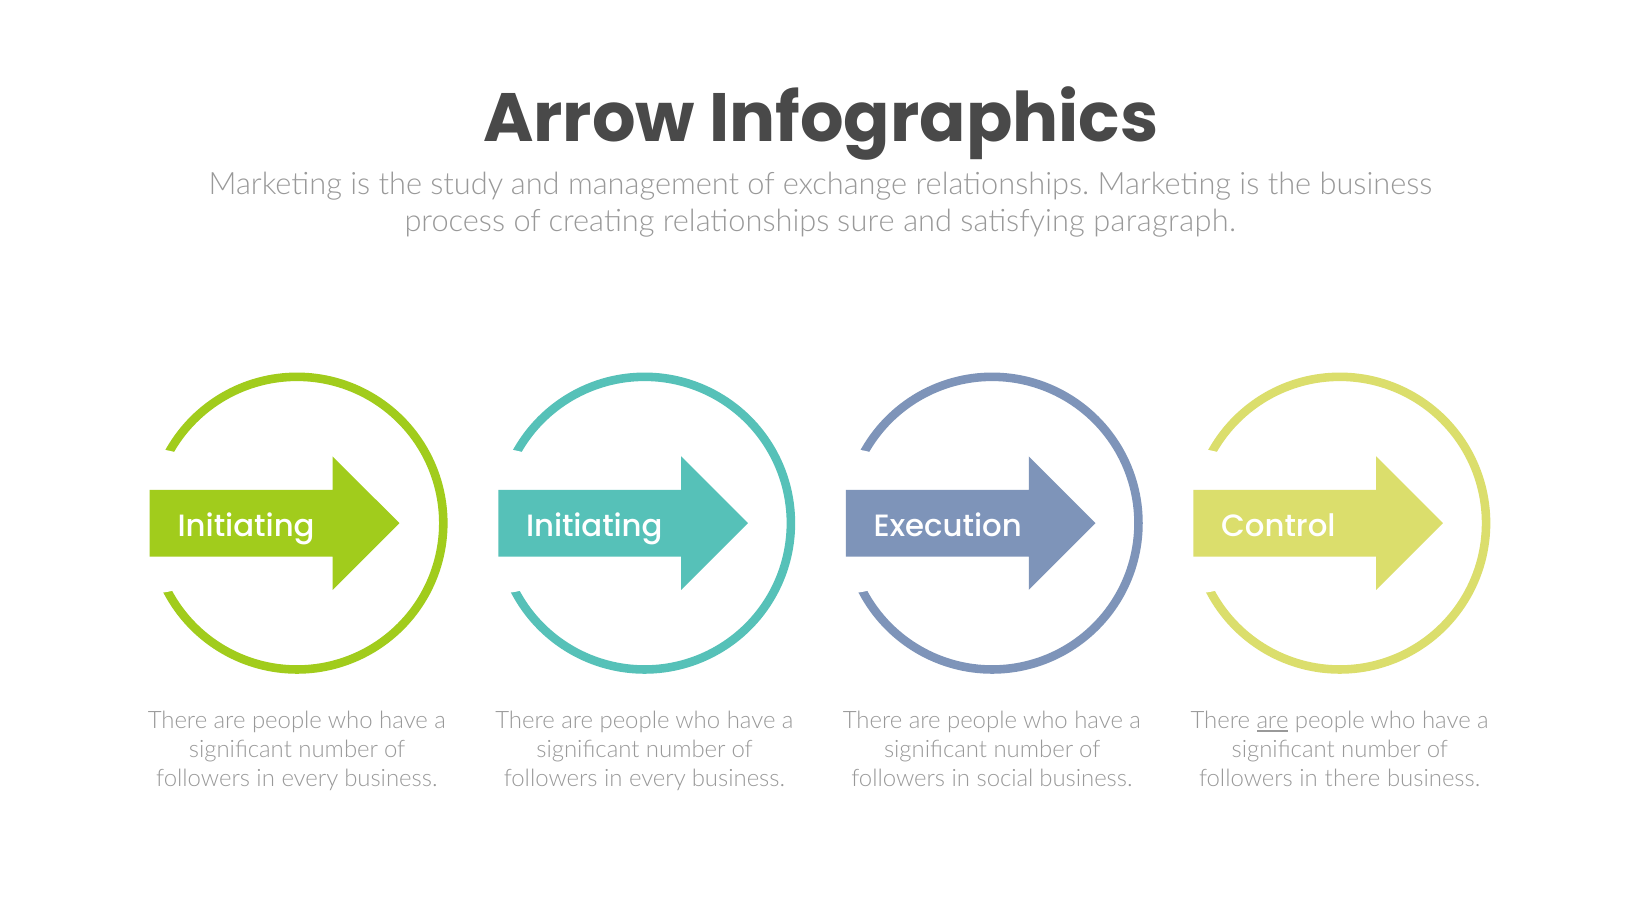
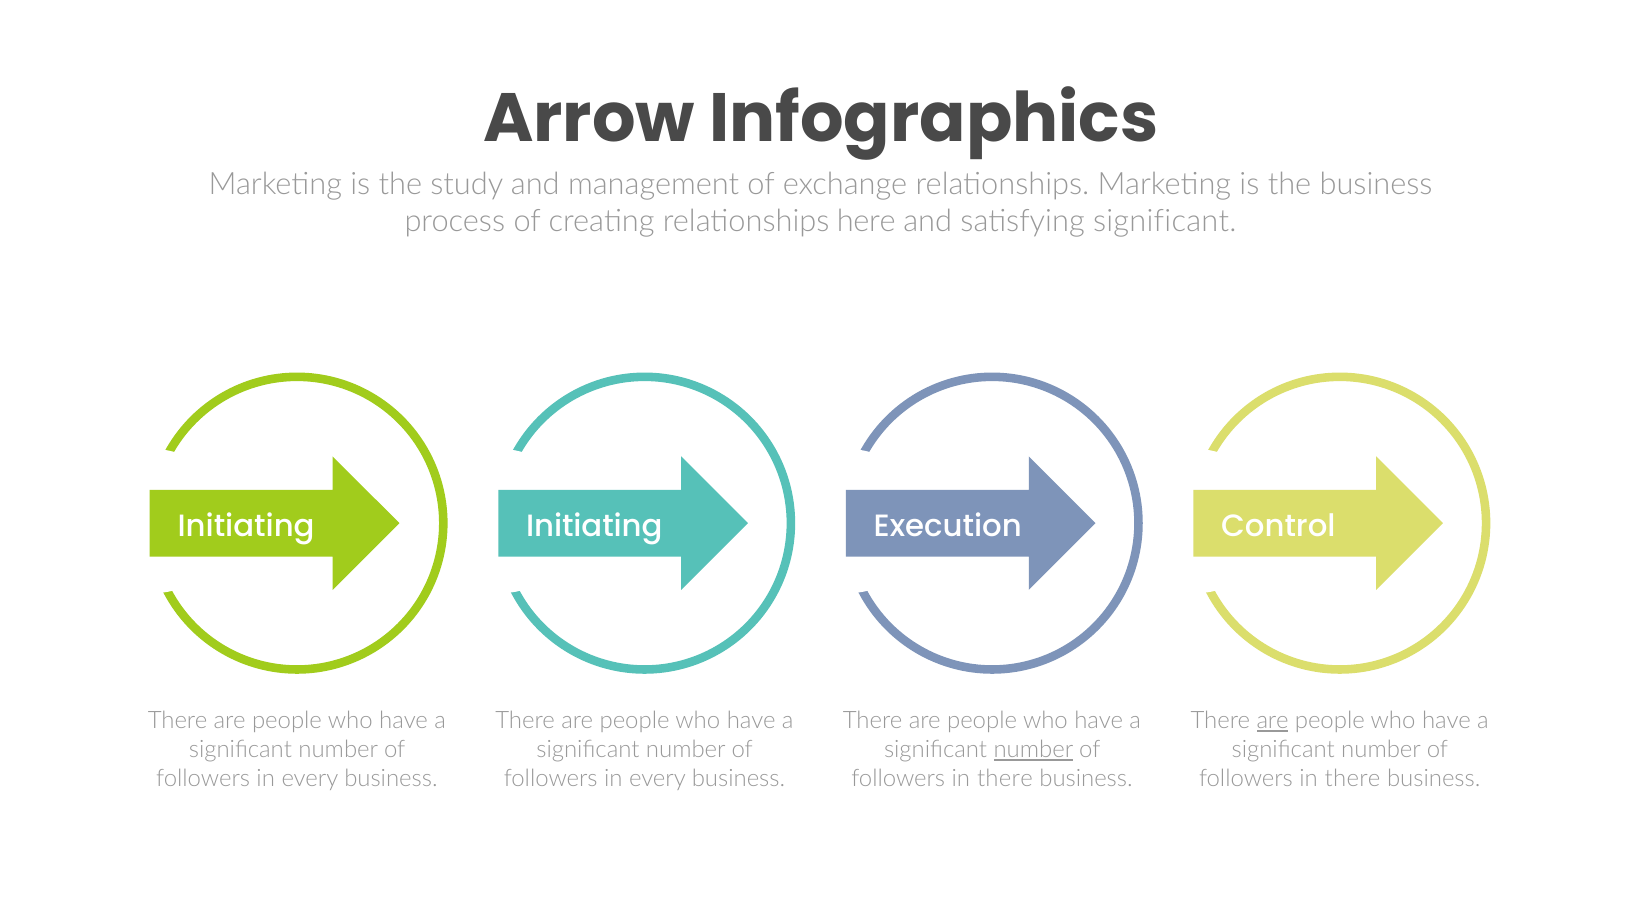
sure: sure -> here (866, 221)
satisfying paragraph: paragraph -> significant (1165, 221)
number underline: none -> present (1033, 749)
social: social -> there (1005, 778)
